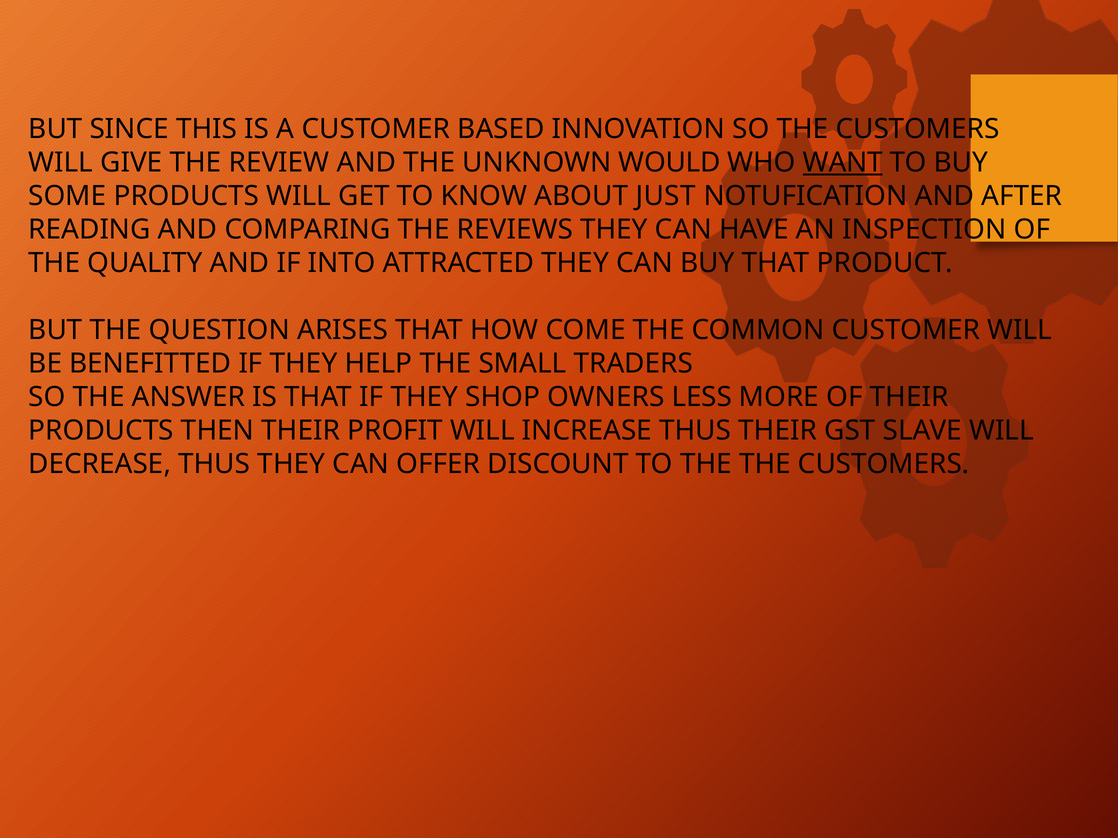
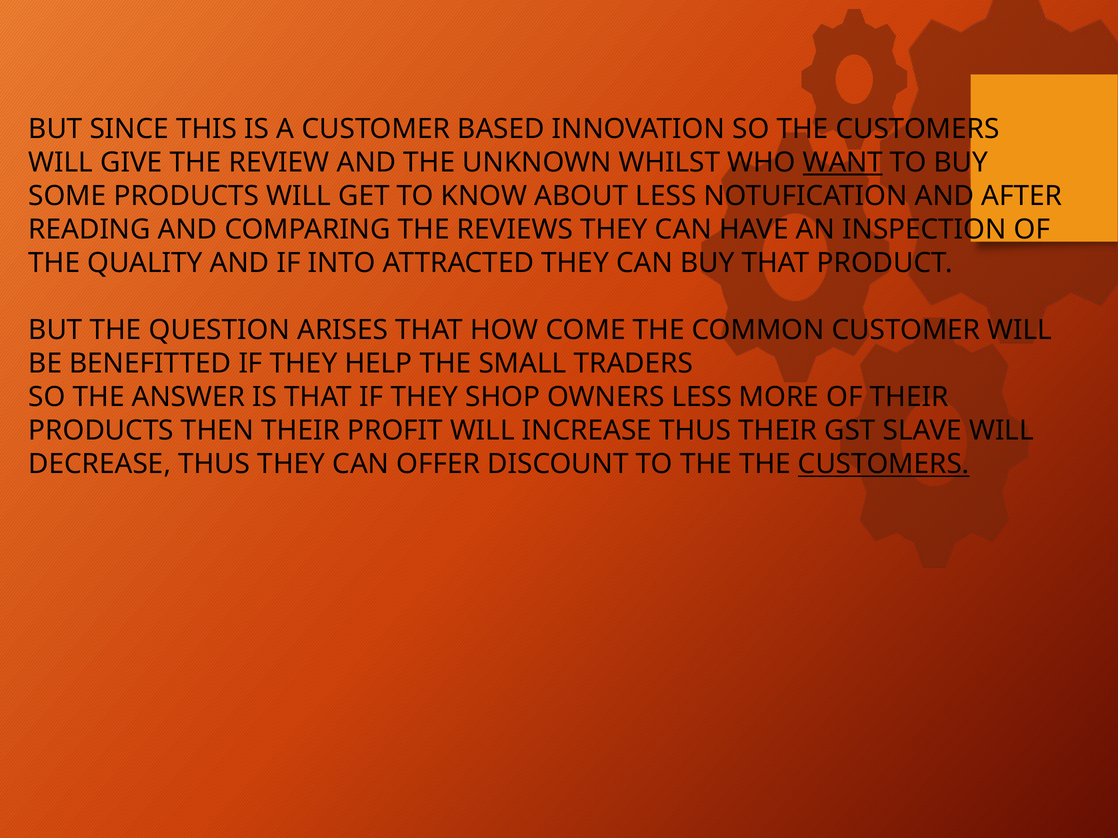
WOULD: WOULD -> WHILST (669, 163)
ABOUT JUST: JUST -> LESS (666, 196)
CUSTOMERS underline: none -> present (884, 464)
